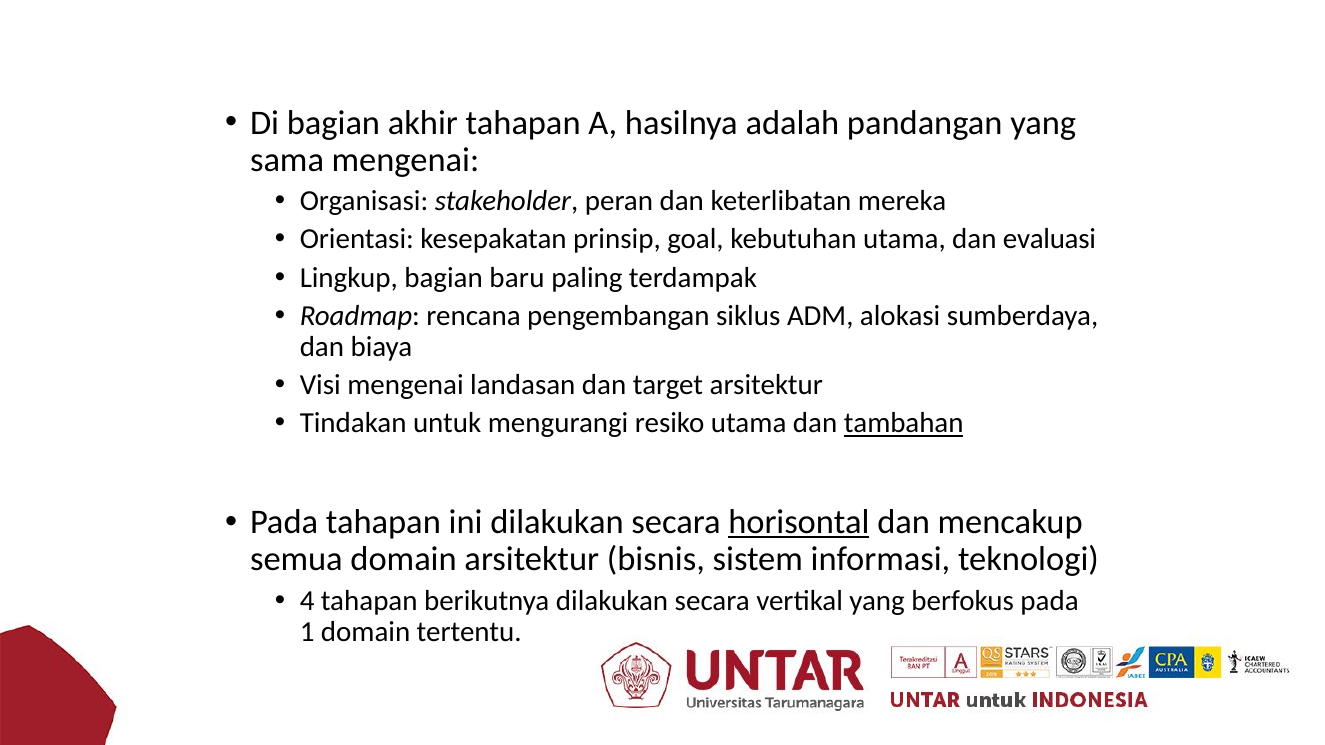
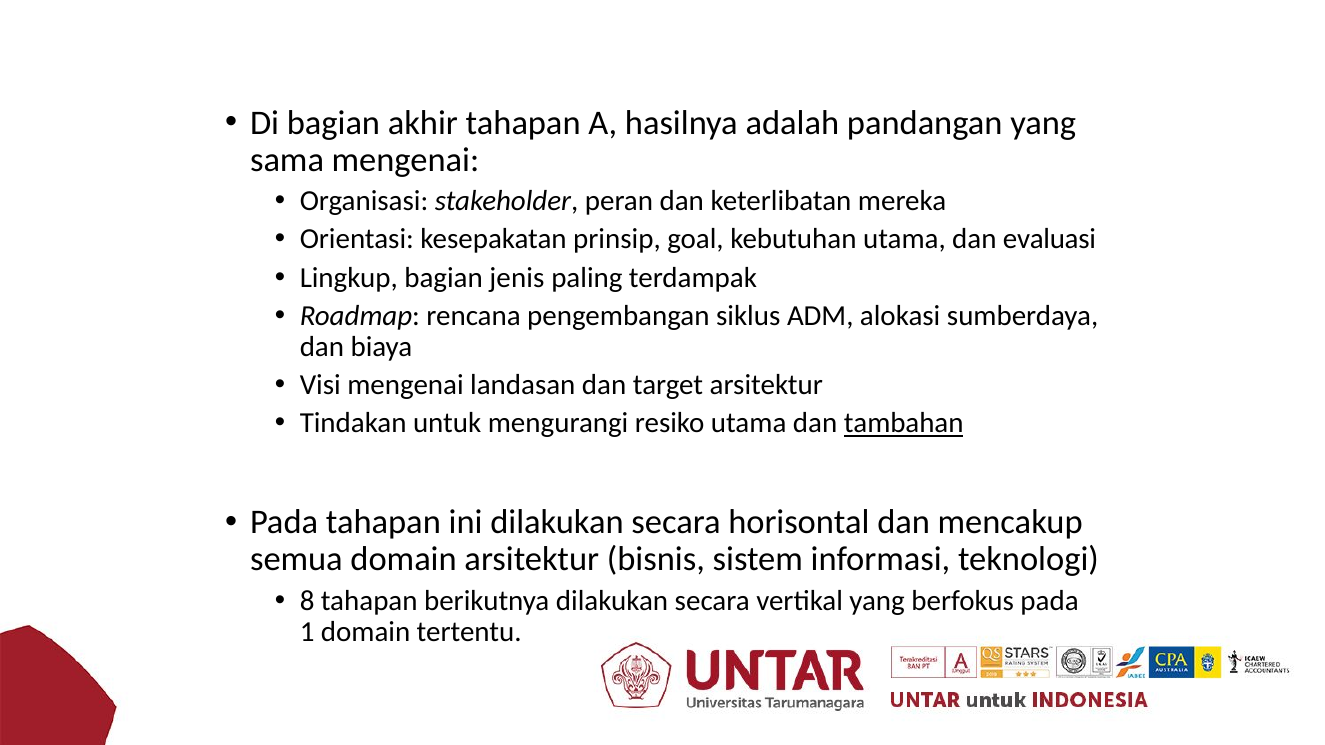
baru: baru -> jenis (517, 278)
horisontal underline: present -> none (799, 523)
4: 4 -> 8 (307, 601)
